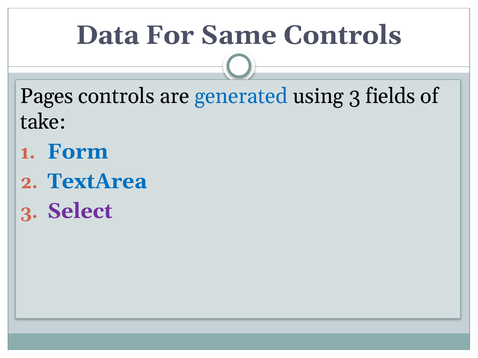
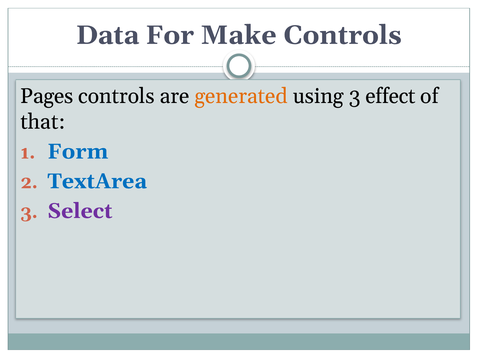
Same: Same -> Make (239, 35)
generated colour: blue -> orange (241, 96)
fields: fields -> effect (391, 96)
take: take -> that (43, 122)
